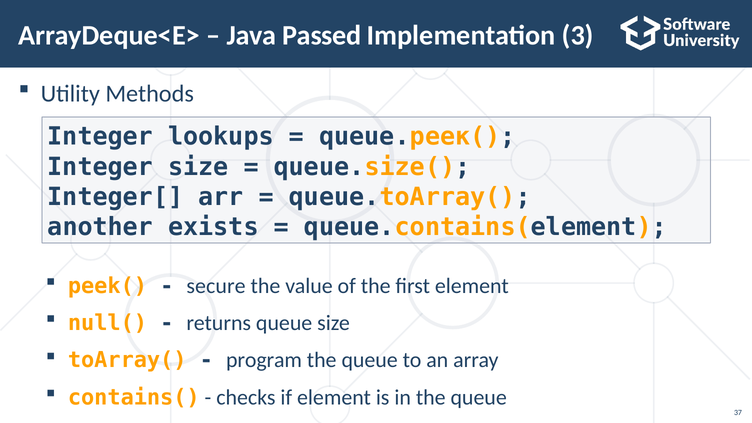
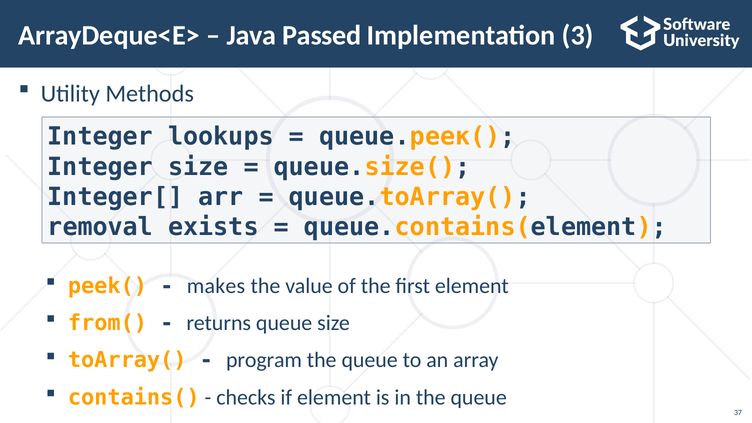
another: another -> removal (100, 227)
secure: secure -> makes (216, 286)
null(: null( -> from( (107, 323)
